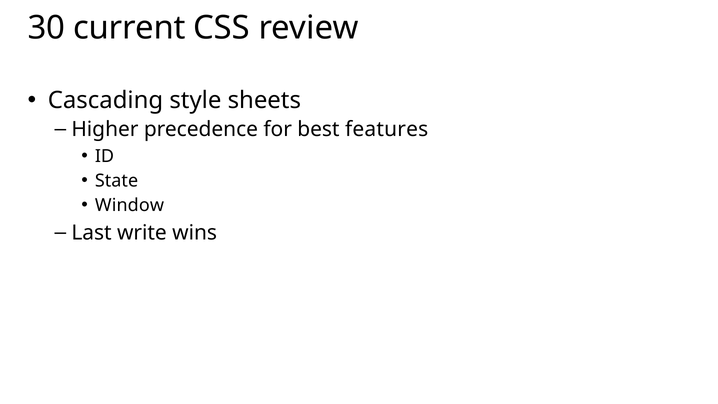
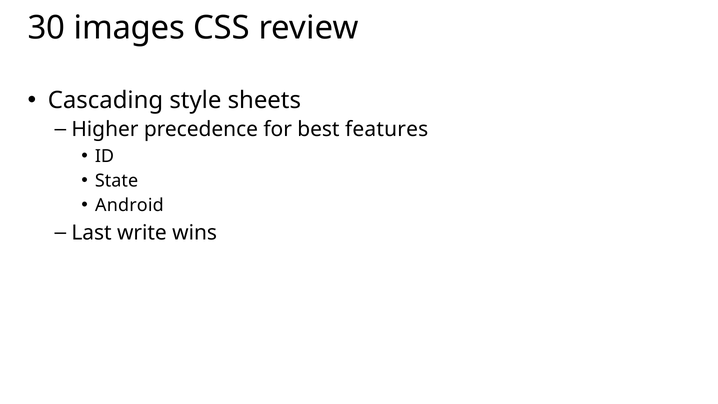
current: current -> images (129, 28)
Window: Window -> Android (129, 205)
